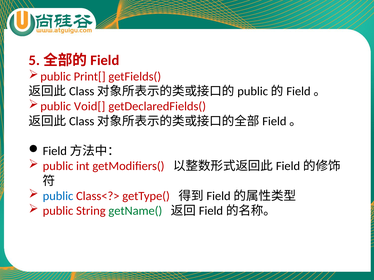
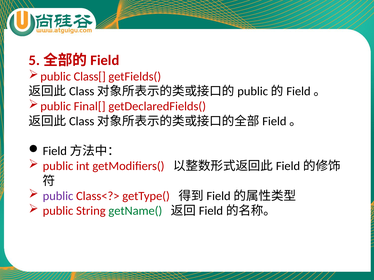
Print[: Print[ -> Class[ (90, 77)
Void[: Void[ -> Final[ (90, 107)
public colour: blue -> purple (58, 196)
